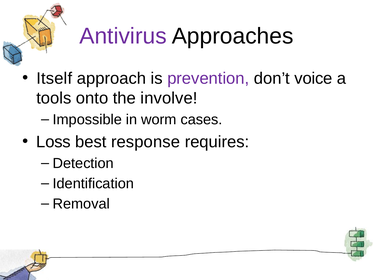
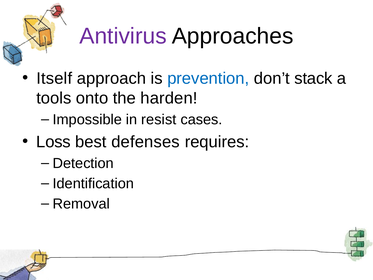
prevention colour: purple -> blue (208, 78)
voice: voice -> stack (313, 78)
involve: involve -> harden (169, 98)
worm: worm -> resist (159, 120)
response: response -> defenses (145, 142)
